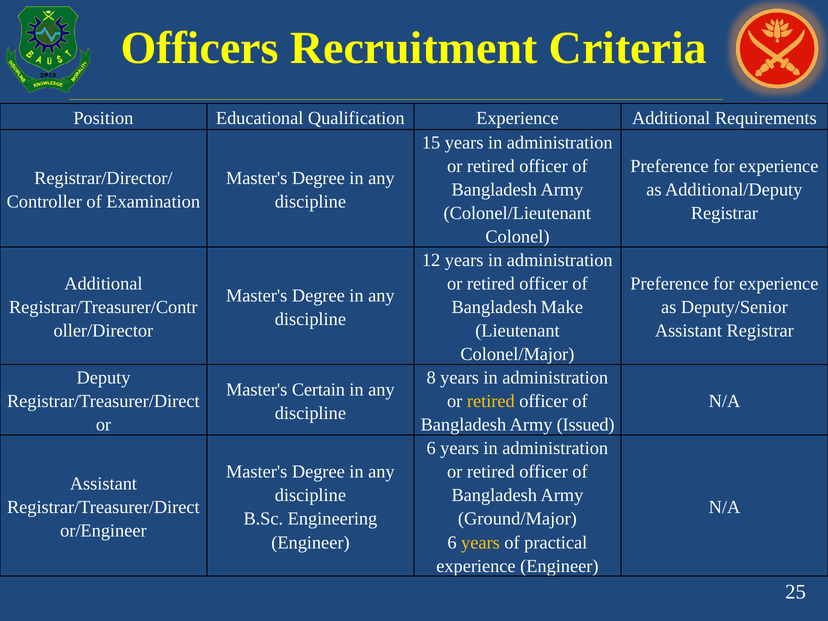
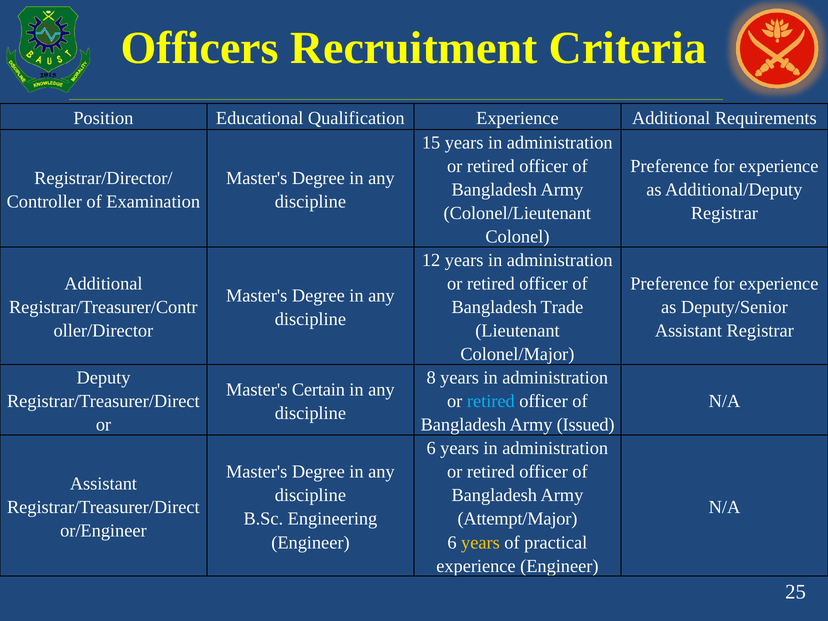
Make: Make -> Trade (562, 307)
retired colour: yellow -> light blue (491, 401)
Ground/Major: Ground/Major -> Attempt/Major (517, 519)
